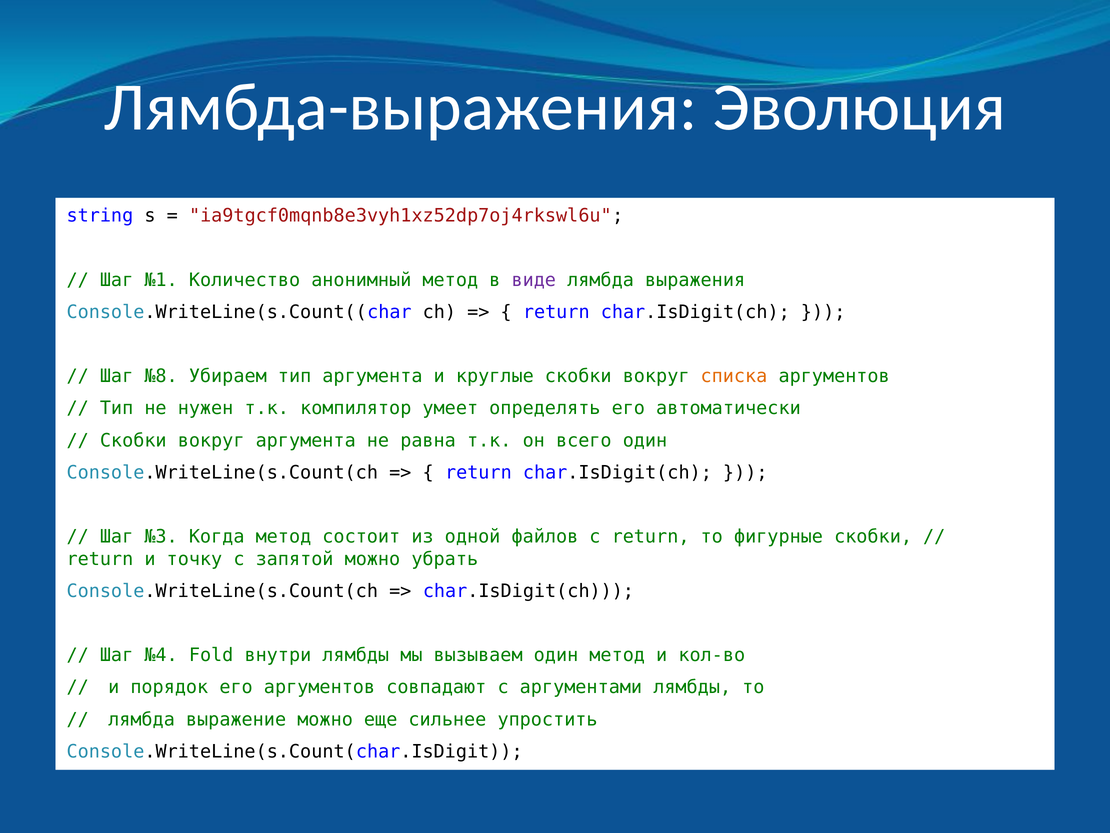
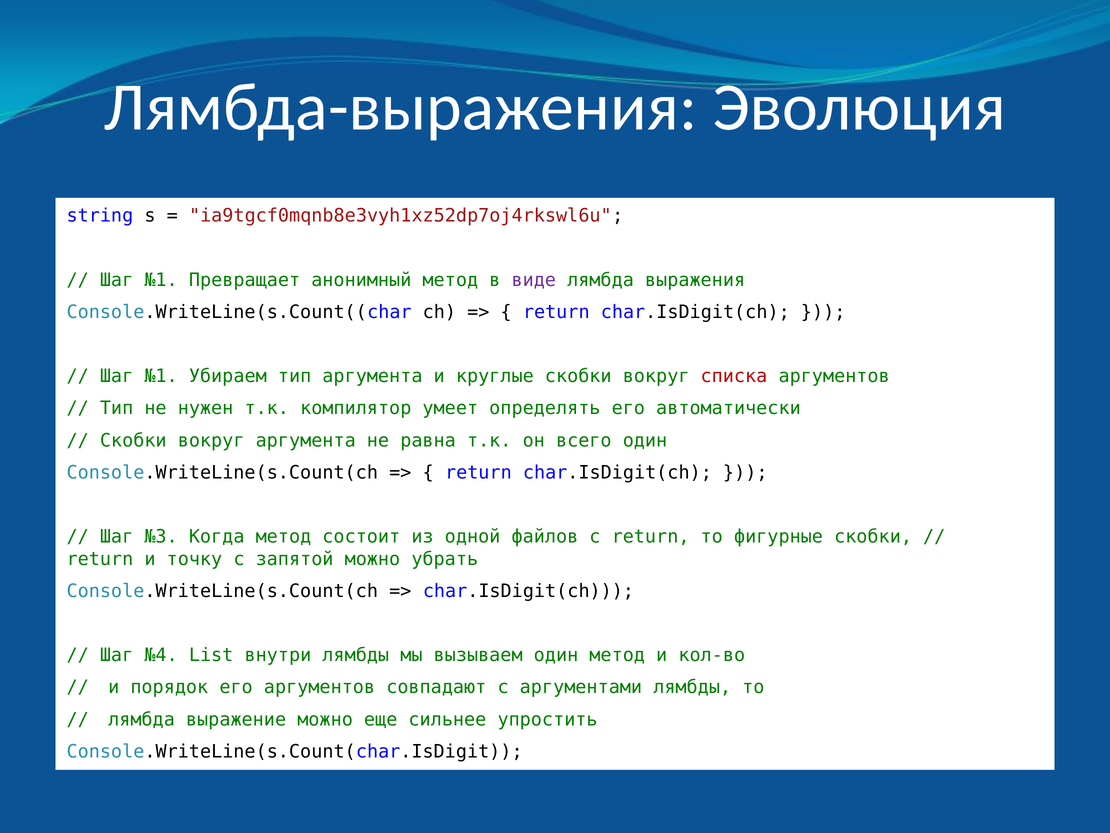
Количество: Количество -> Превращает (245, 280)
№8: №8 -> №1 (161, 376)
списка colour: orange -> red (734, 376)
Fold: Fold -> List (211, 655)
